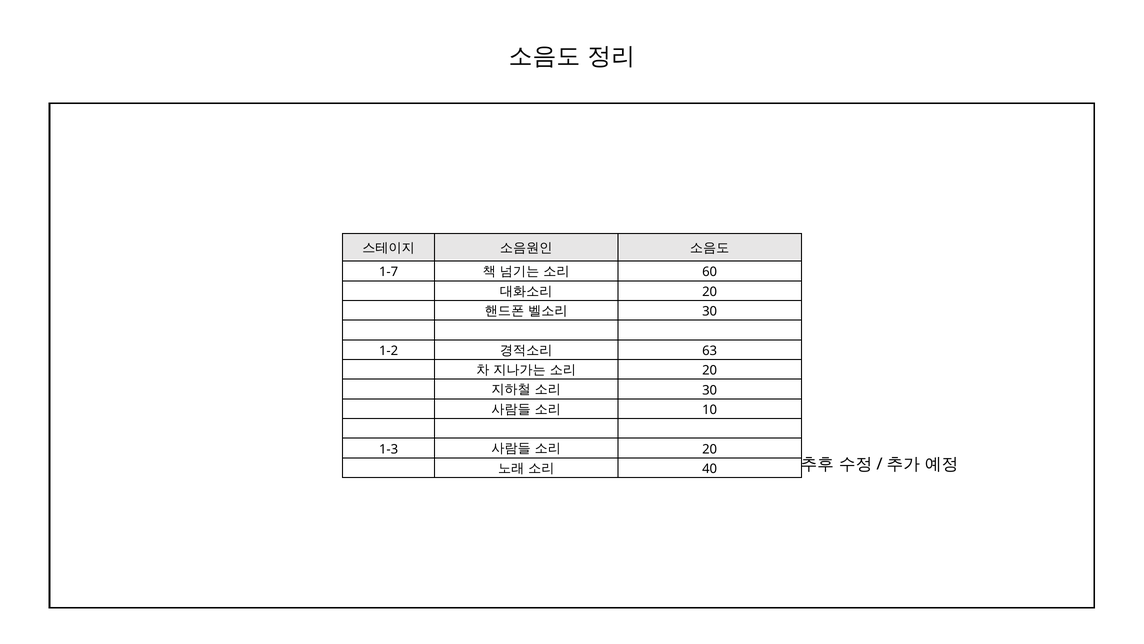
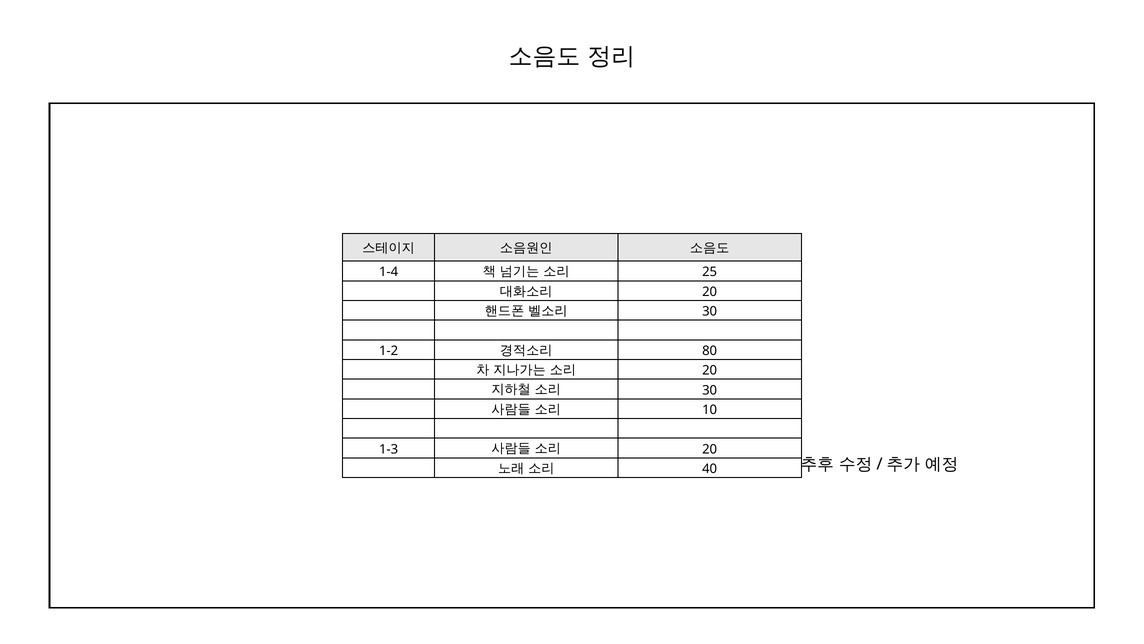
1-7: 1-7 -> 1-4 (389, 272)
60: 60 -> 25 (710, 272)
63: 63 -> 80 (710, 351)
